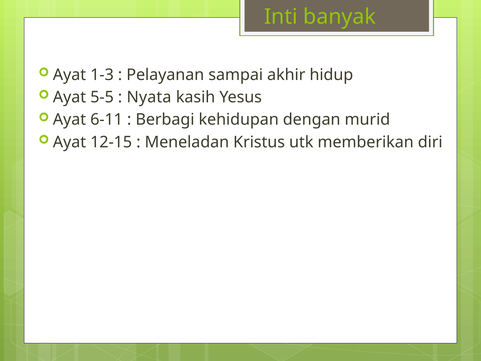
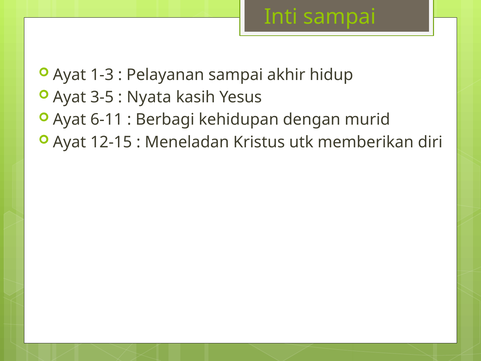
Inti banyak: banyak -> sampai (340, 17)
5-5: 5-5 -> 3-5 (102, 97)
